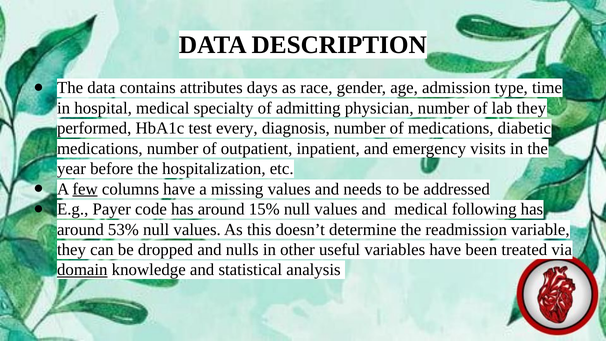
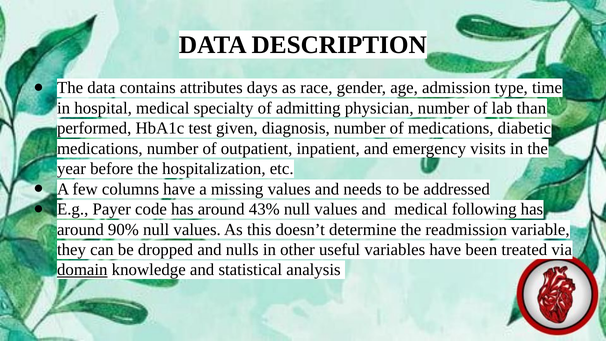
lab they: they -> than (531, 108)
every: every -> given (237, 128)
few underline: present -> none (85, 189)
15%: 15% -> 43% (264, 209)
53%: 53% -> 90% (123, 229)
